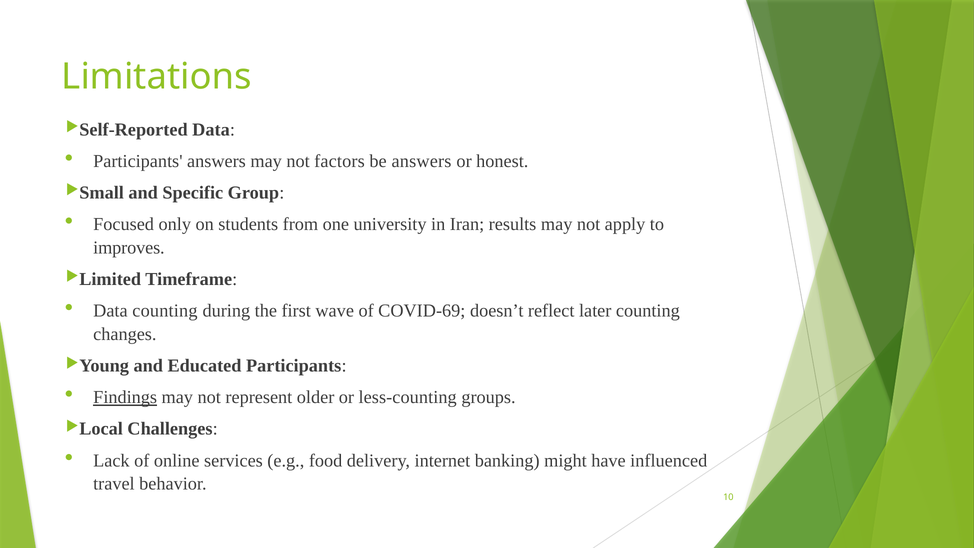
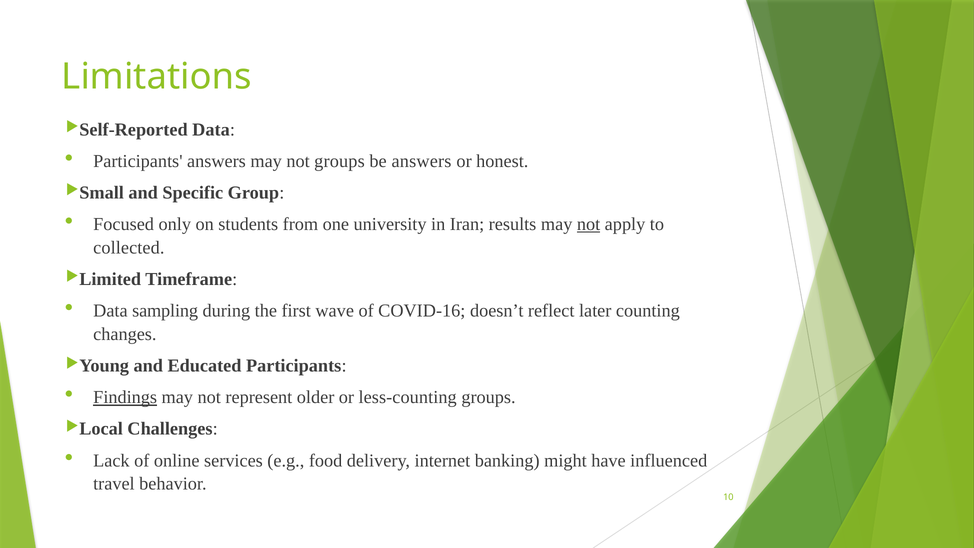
not factors: factors -> groups (339, 161)
not underline: none -> present (589, 224)
improves: improves -> collected (129, 248)
Data counting: counting -> sampling (165, 311)
COVID-69: COVID-69 -> COVID-16 (422, 311)
